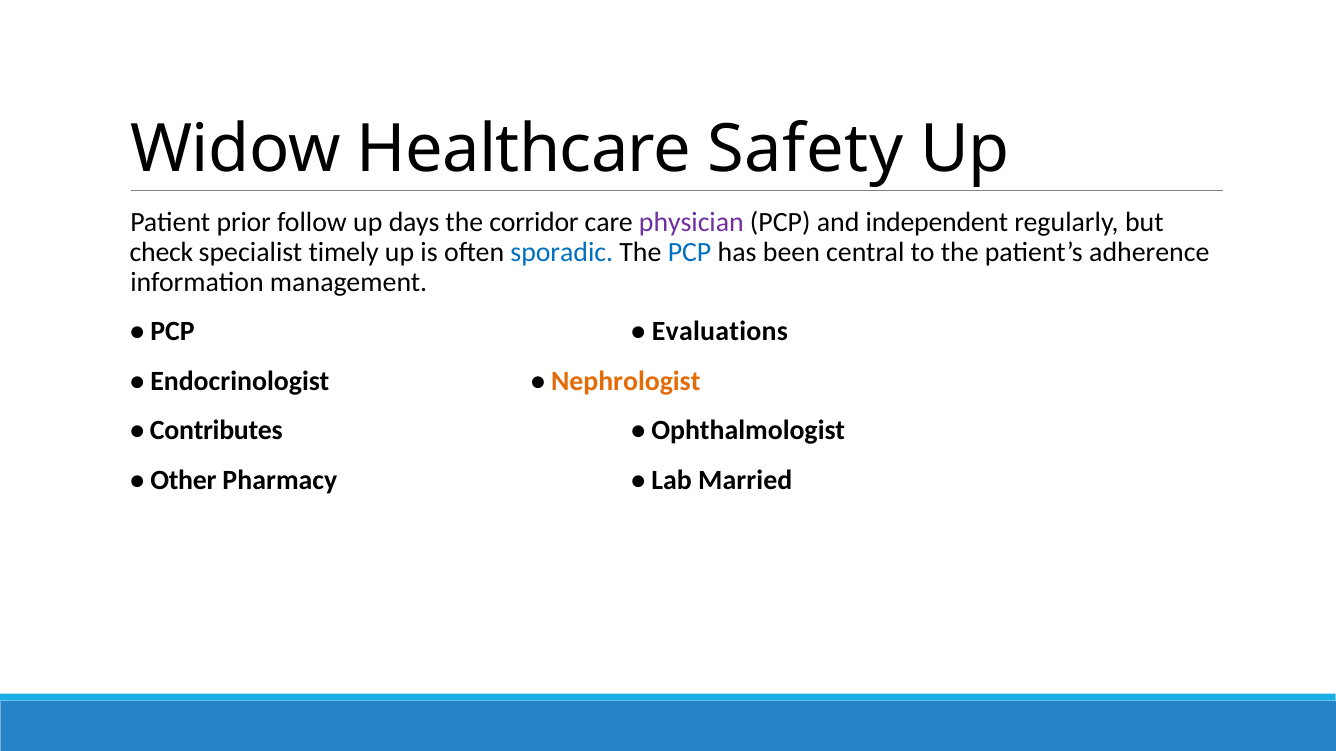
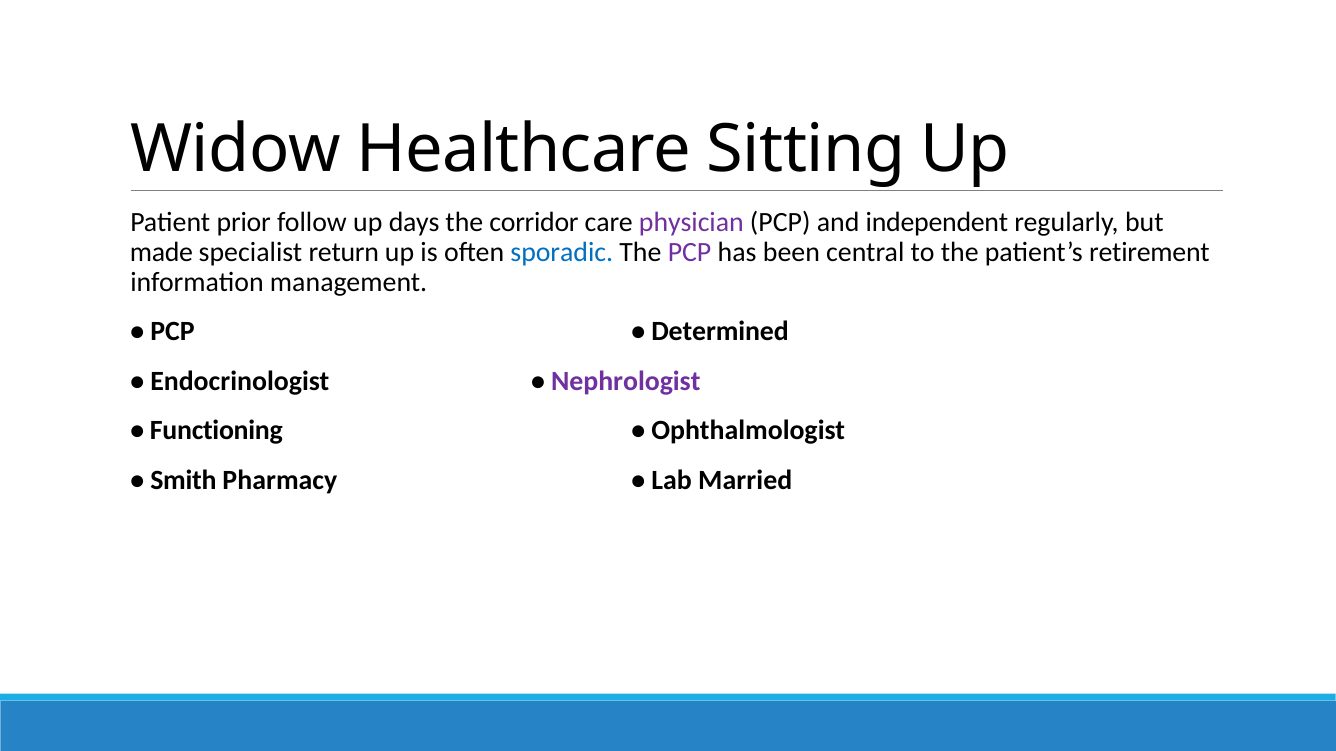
Safety: Safety -> Sitting (806, 150)
check: check -> made (161, 252)
timely: timely -> return (344, 252)
PCP colour: blue -> purple (690, 252)
adherence: adherence -> retirement (1149, 252)
Evaluations: Evaluations -> Determined (720, 332)
Nephrologist colour: orange -> purple (626, 381)
Contributes: Contributes -> Functioning (216, 431)
Other: Other -> Smith (183, 480)
